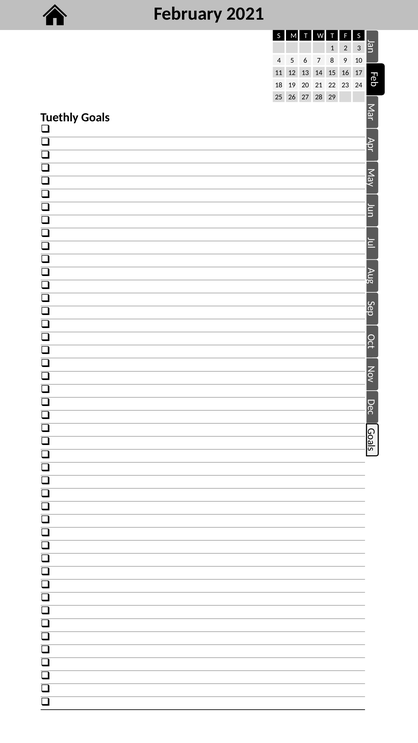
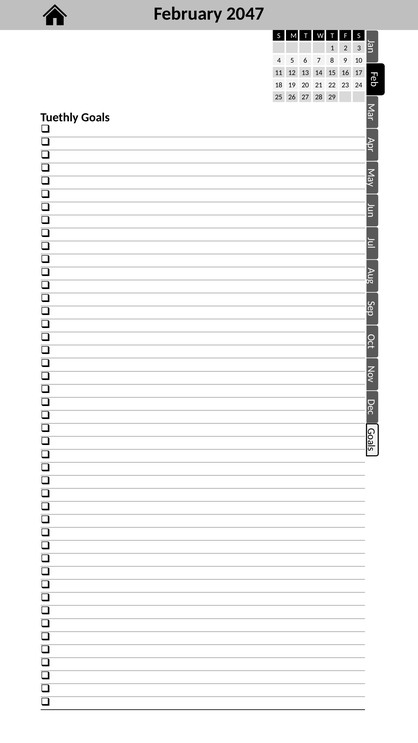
2021: 2021 -> 2047 (245, 14)
